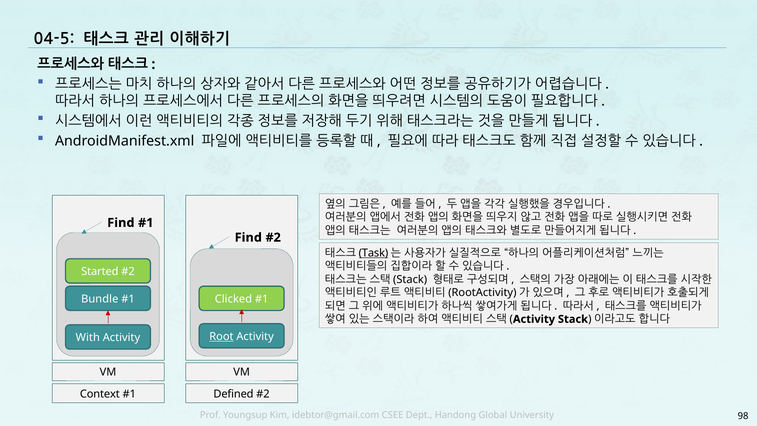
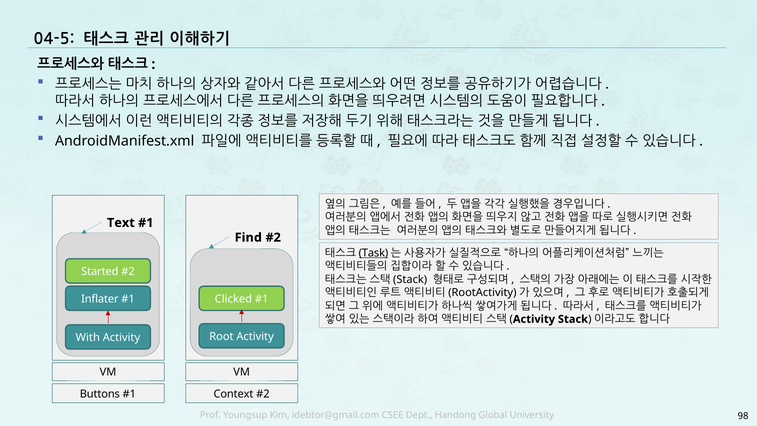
Find: Find -> Text (121, 223)
Bundle: Bundle -> Inflater (100, 299)
Root underline: present -> none (221, 336)
Context: Context -> Buttons (100, 394)
Defined: Defined -> Context (233, 394)
